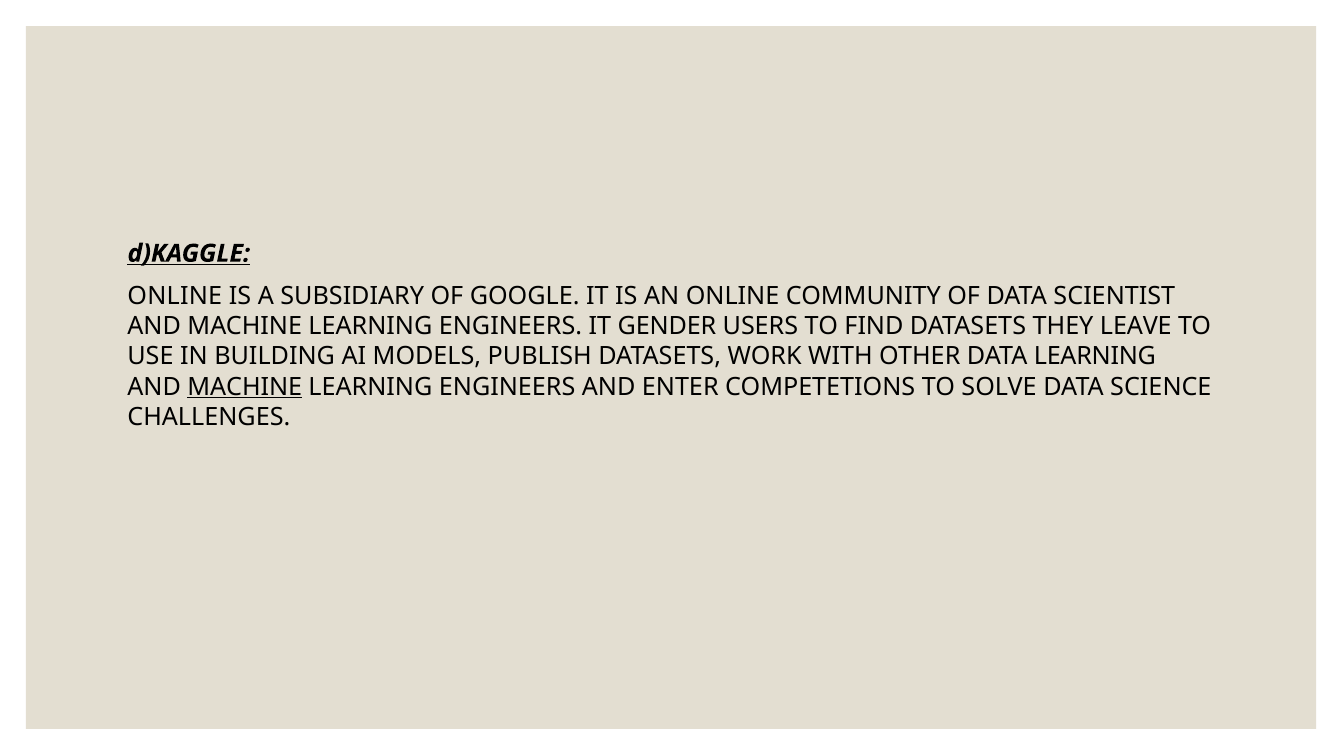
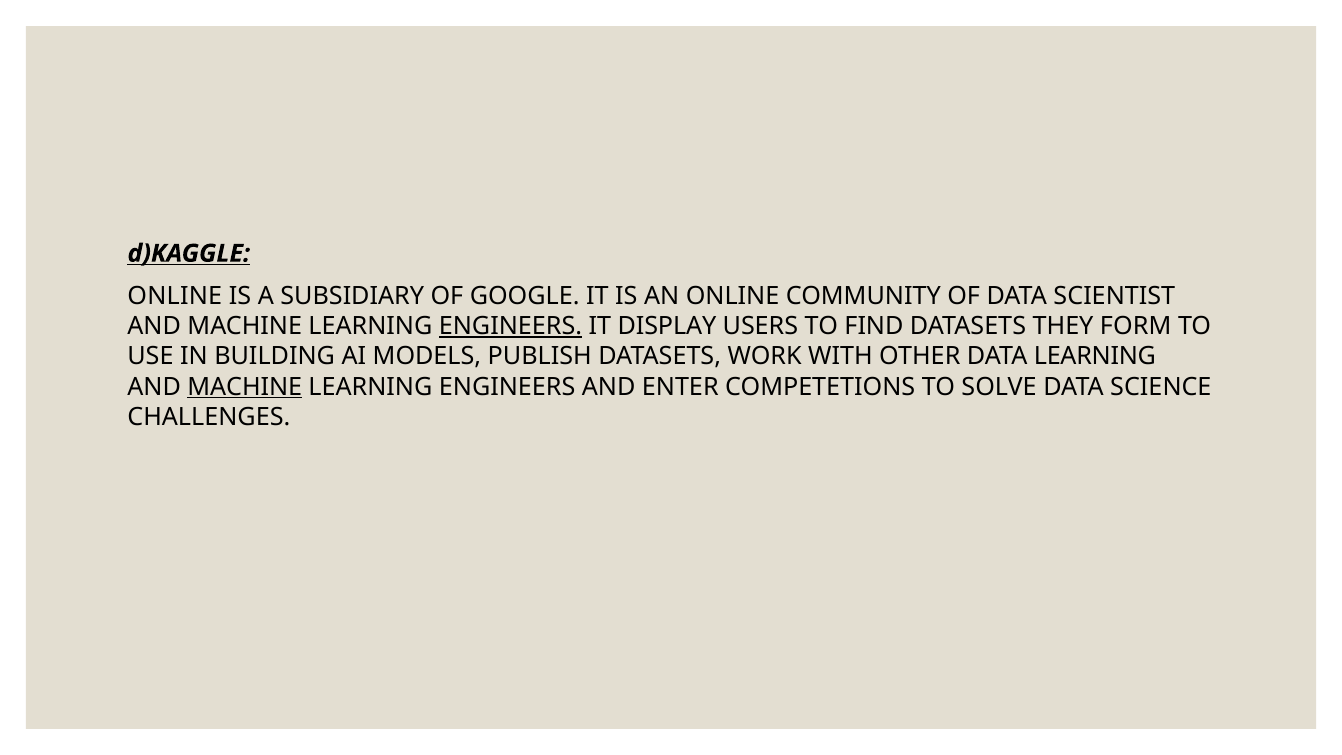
ENGINEERS underline: none -> present (510, 326)
GENDER: GENDER -> DISPLAY (667, 326)
LEAVE: LEAVE -> FORM (1136, 326)
